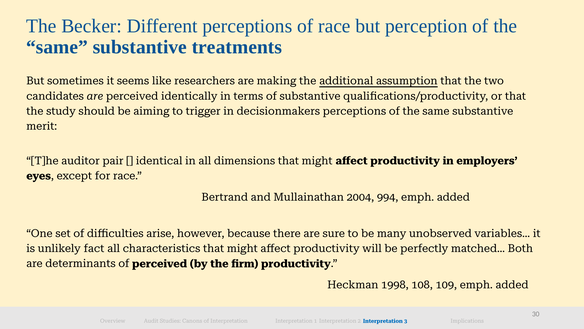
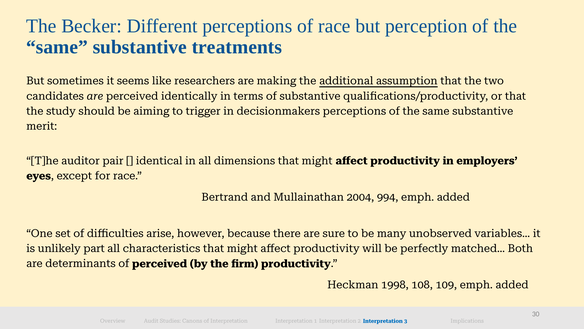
fact: fact -> part (94, 248)
